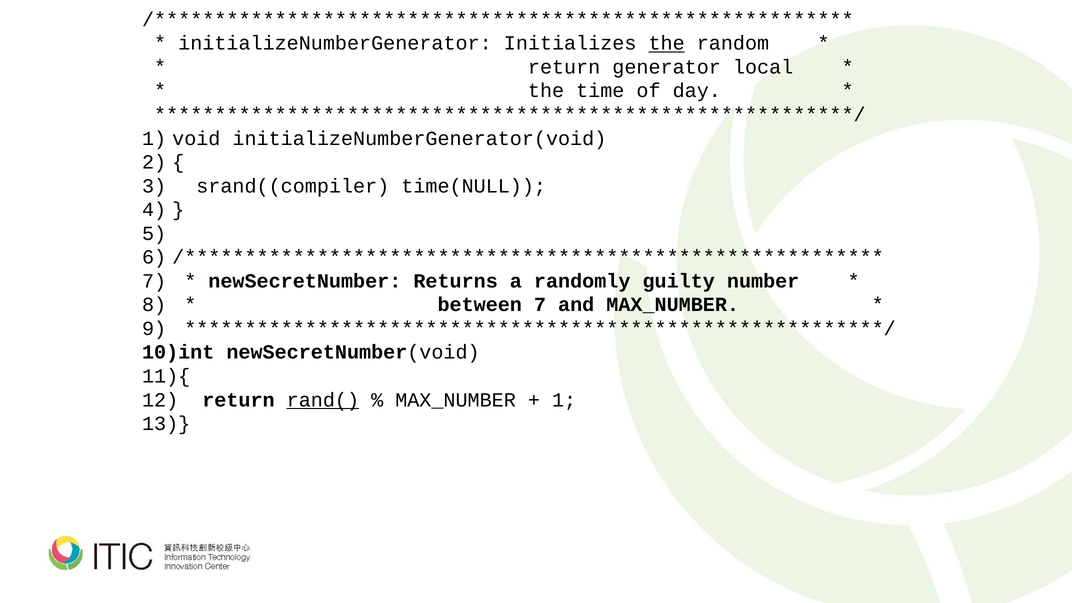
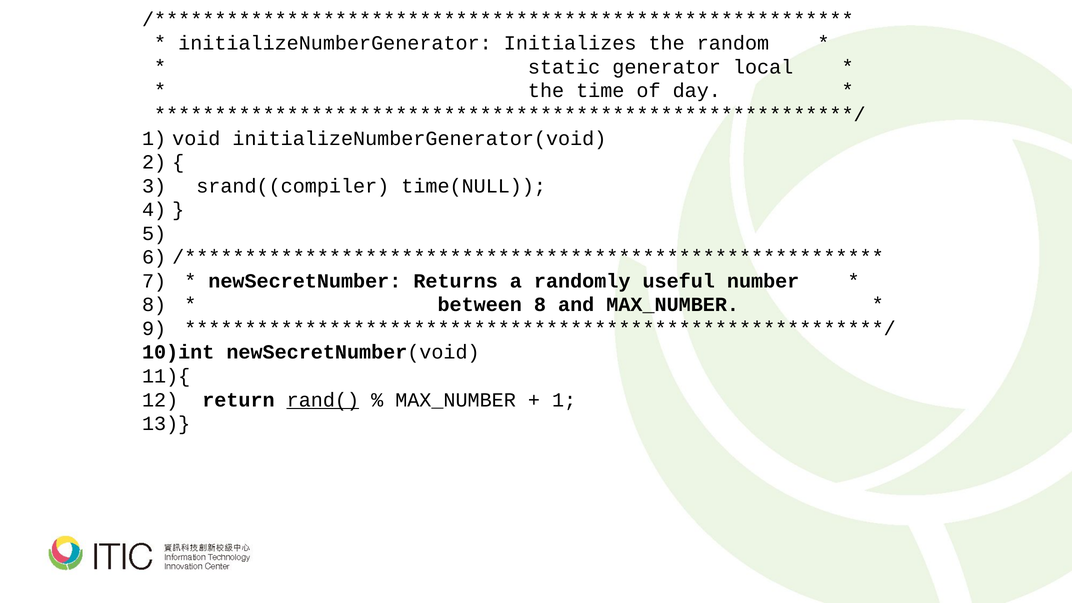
the underline: present -> none (667, 43)
return: return -> static (564, 67)
guilty: guilty -> useful (679, 281)
between 7: 7 -> 8 (540, 305)
